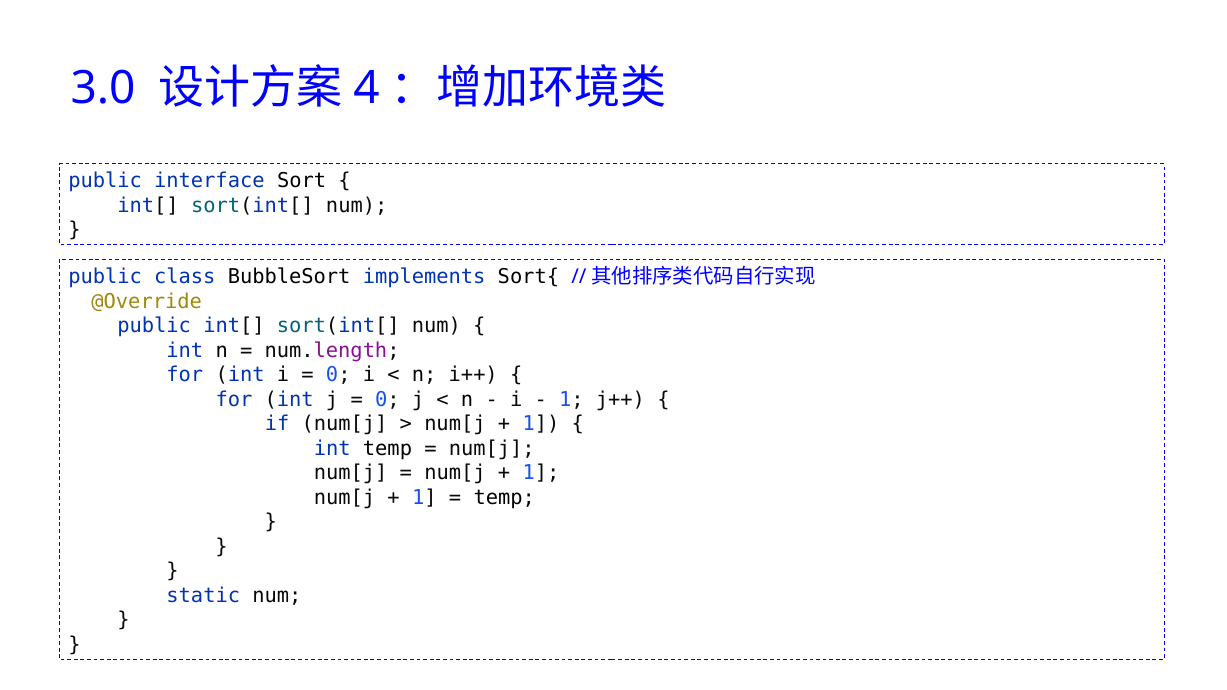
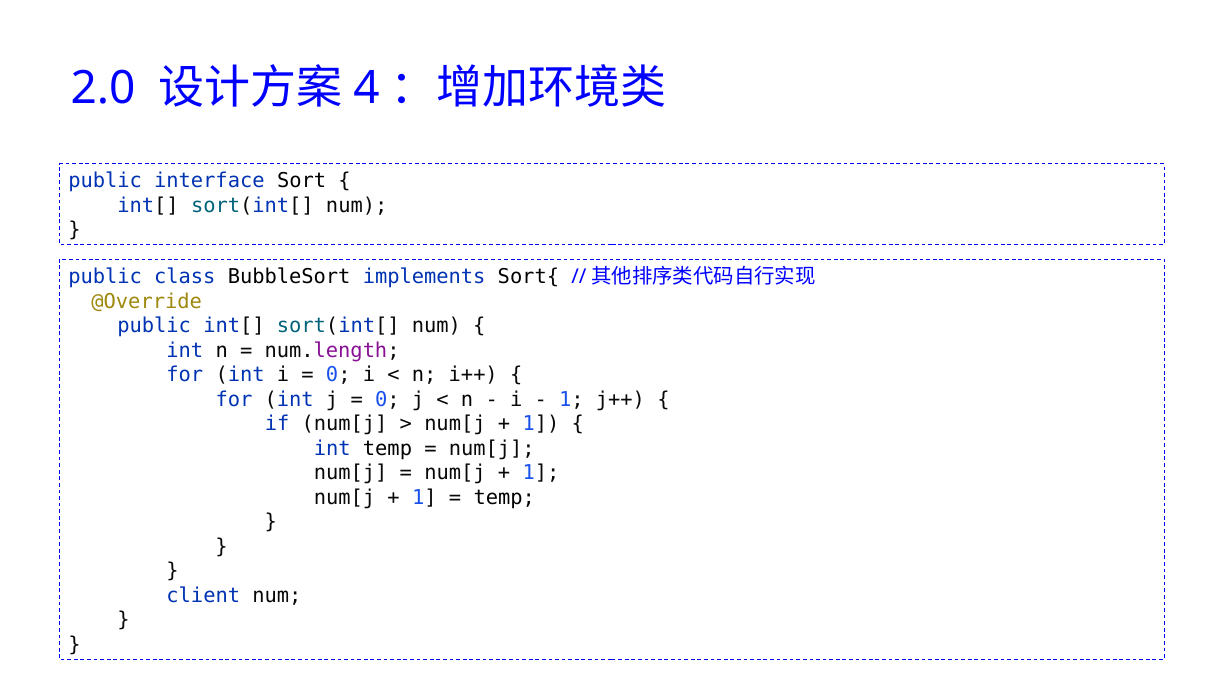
3.0: 3.0 -> 2.0 (103, 88)
static: static -> client (203, 596)
